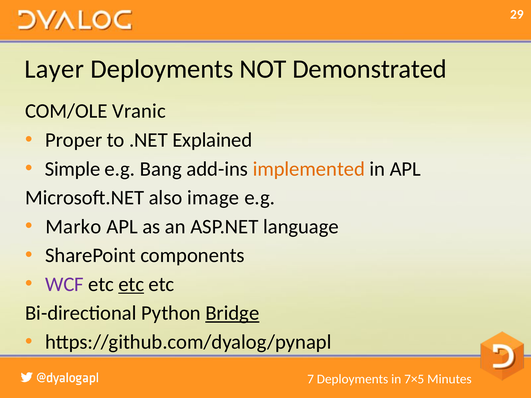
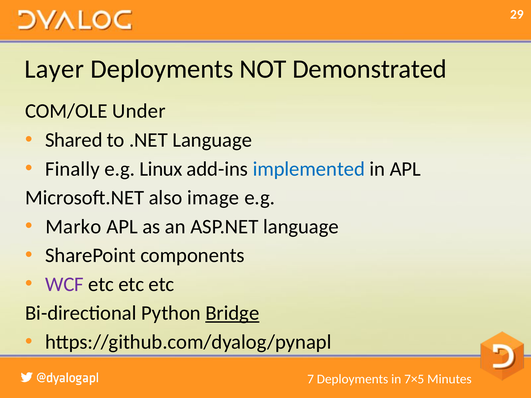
Vranic: Vranic -> Under (139, 111)
Proper: Proper -> Shared (74, 140)
.NET Explained: Explained -> Language (212, 140)
Simple: Simple -> Finally (72, 169)
Bang: Bang -> Linux (161, 169)
implemented colour: orange -> blue (309, 169)
etc underline: present -> none (131, 284)
